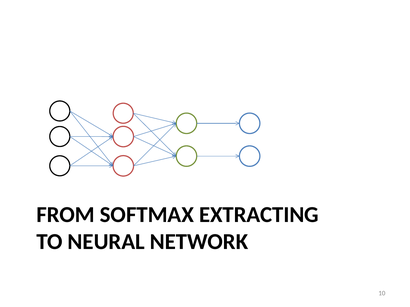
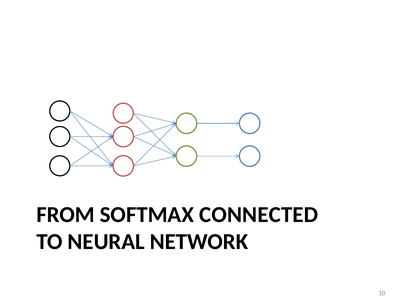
EXTRACTING: EXTRACTING -> CONNECTED (259, 215)
